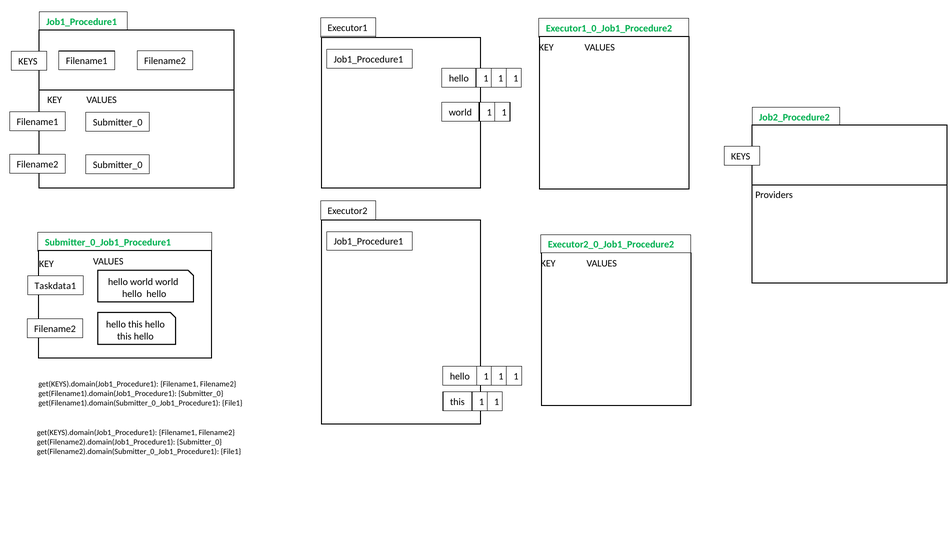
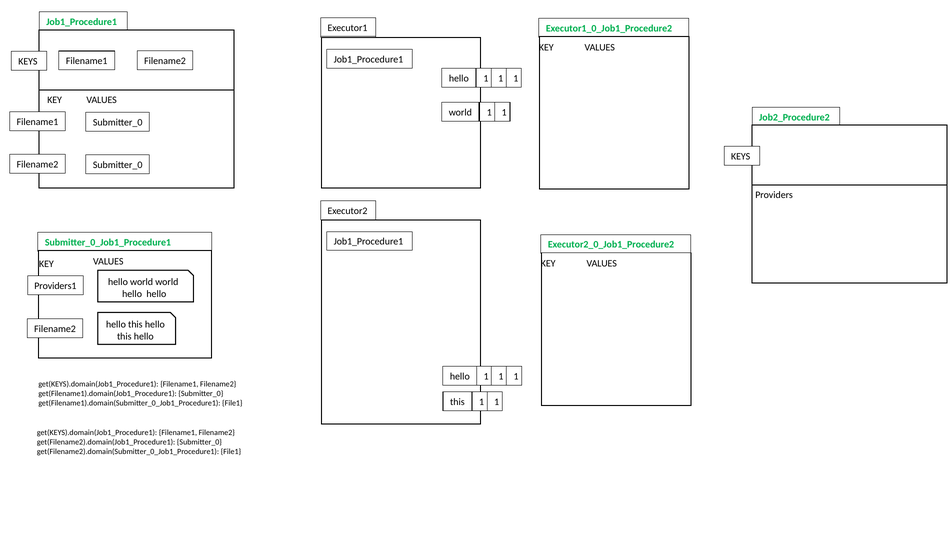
Taskdata1: Taskdata1 -> Providers1 (55, 286)
